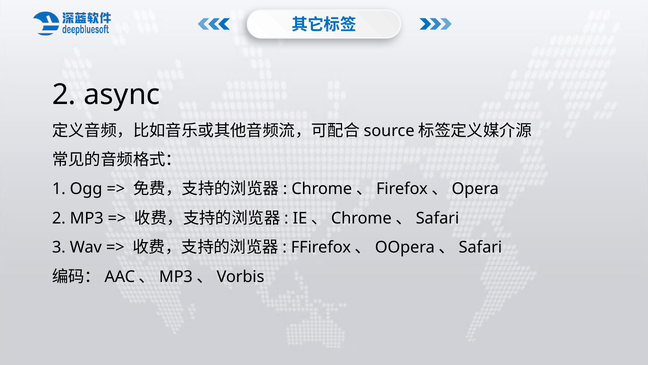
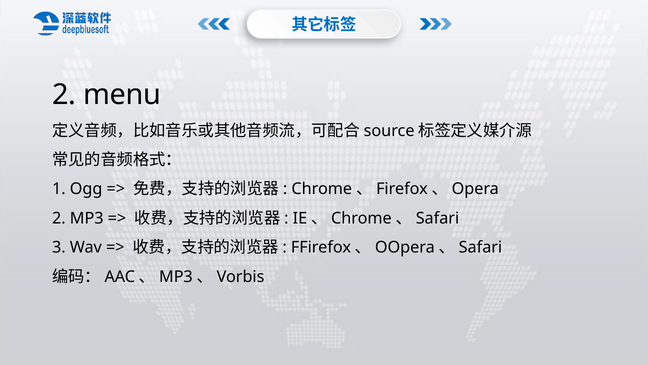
async: async -> menu (122, 95)
